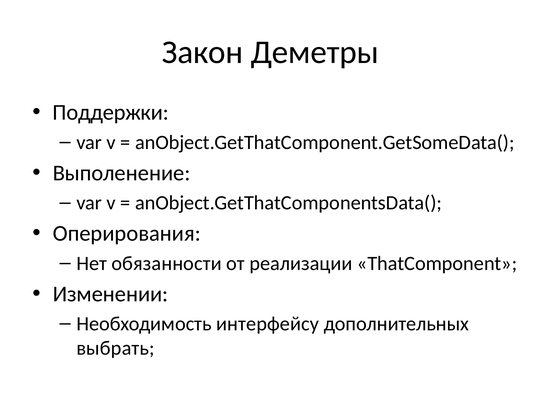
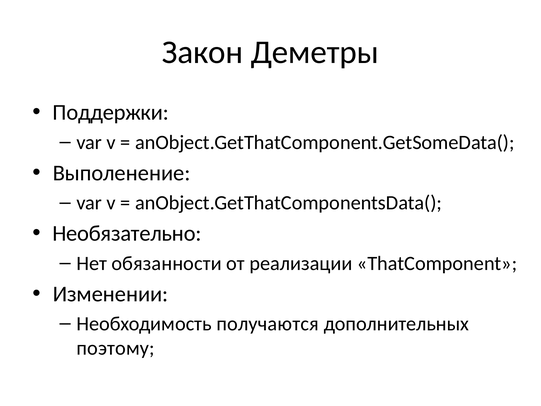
Оперирования: Оперирования -> Необязательно (127, 233)
интерфейсу: интерфейсу -> получаются (268, 324)
выбрать: выбрать -> поэтому (116, 348)
